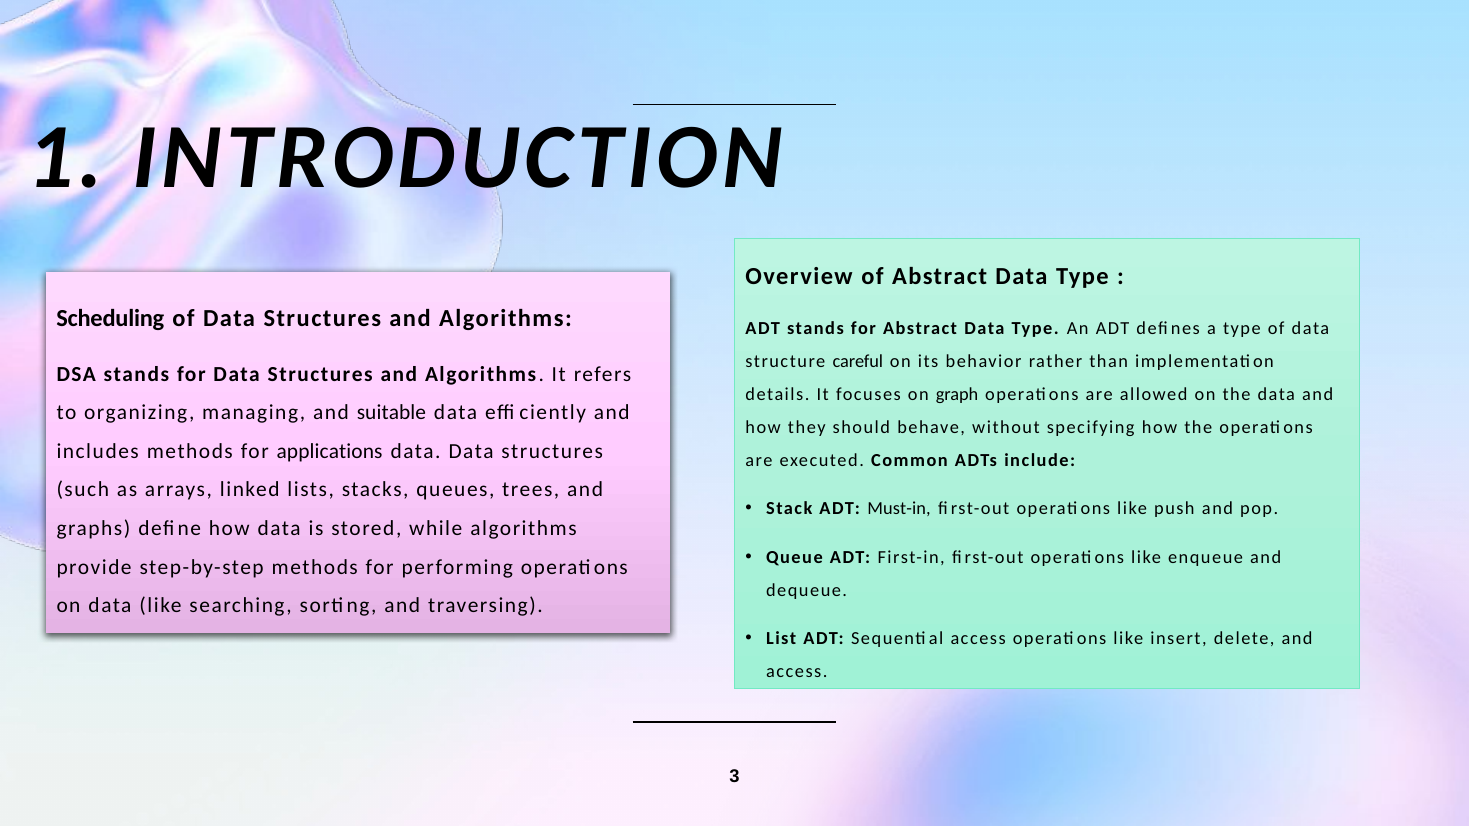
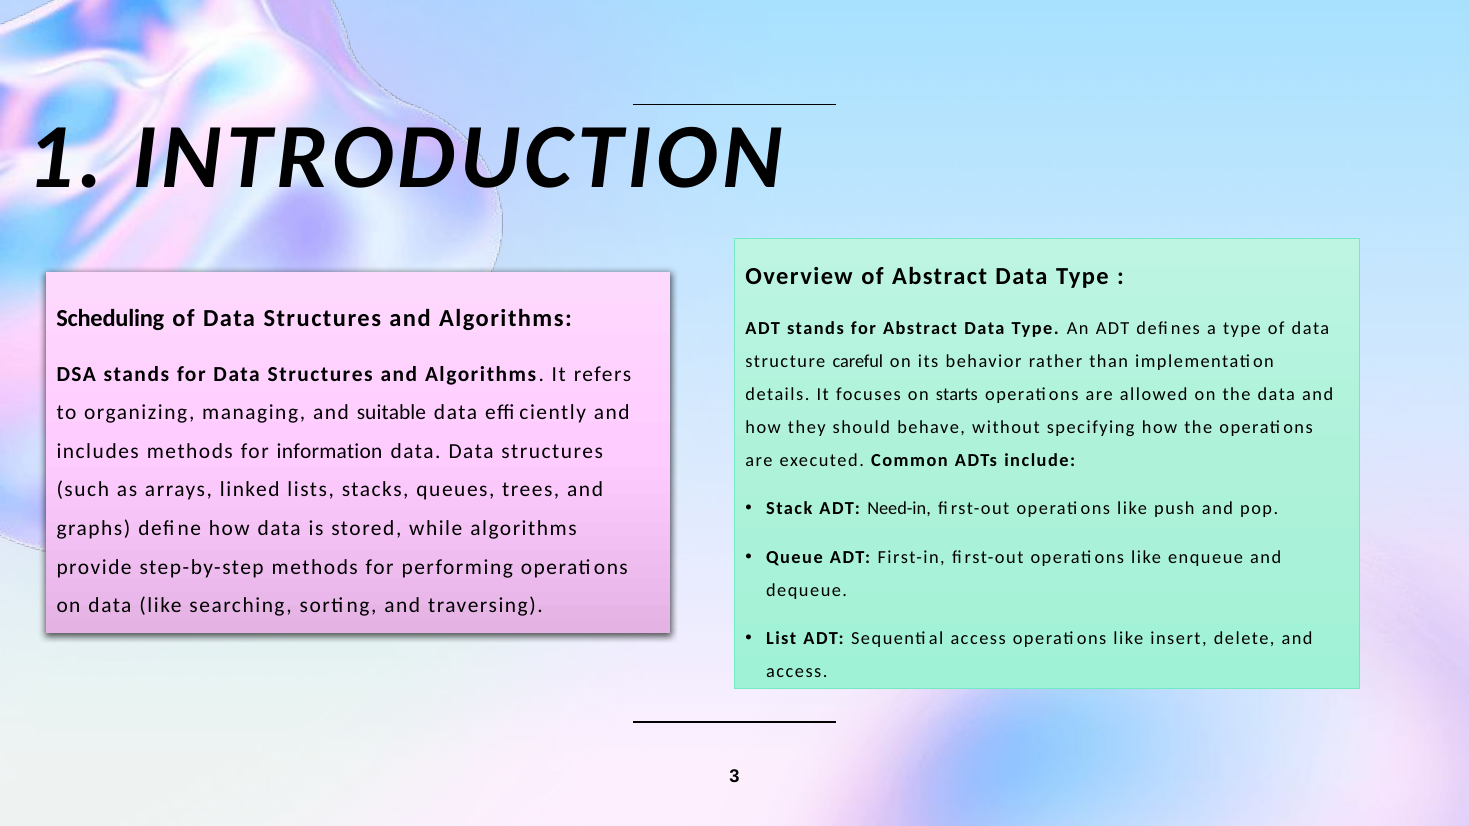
graph: graph -> starts (957, 394)
applications: applications -> information (330, 452)
Must-in: Must-in -> Need-in (899, 509)
